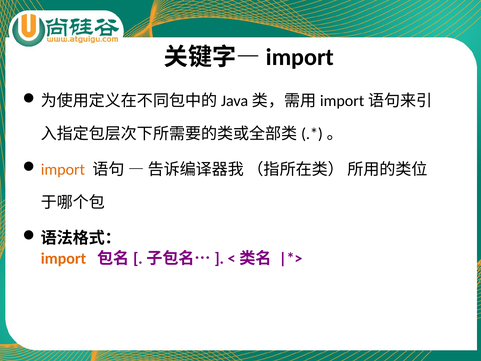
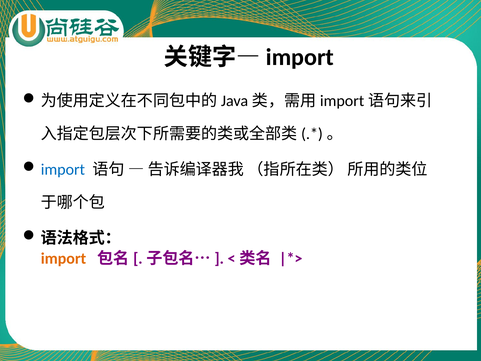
import colour: orange -> blue (63, 170)
